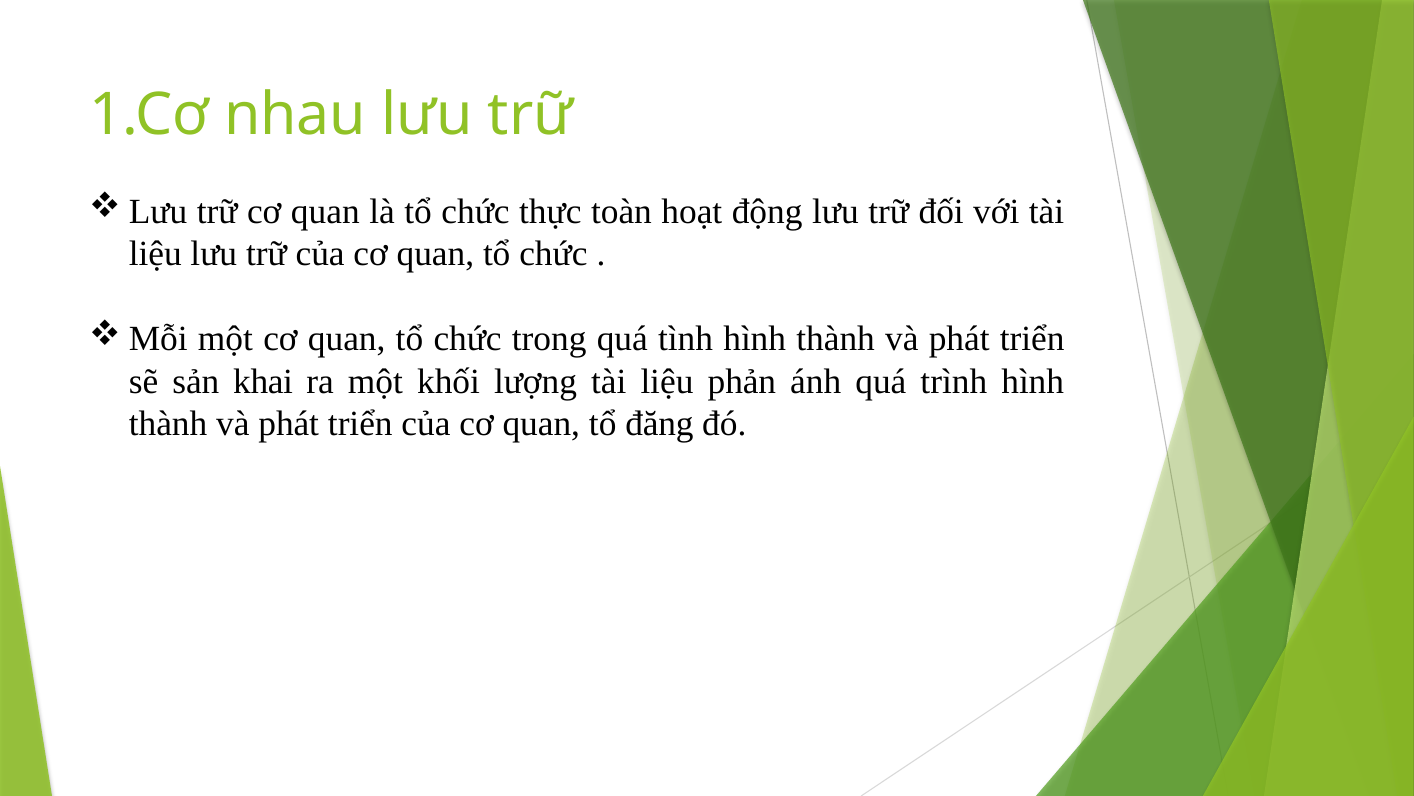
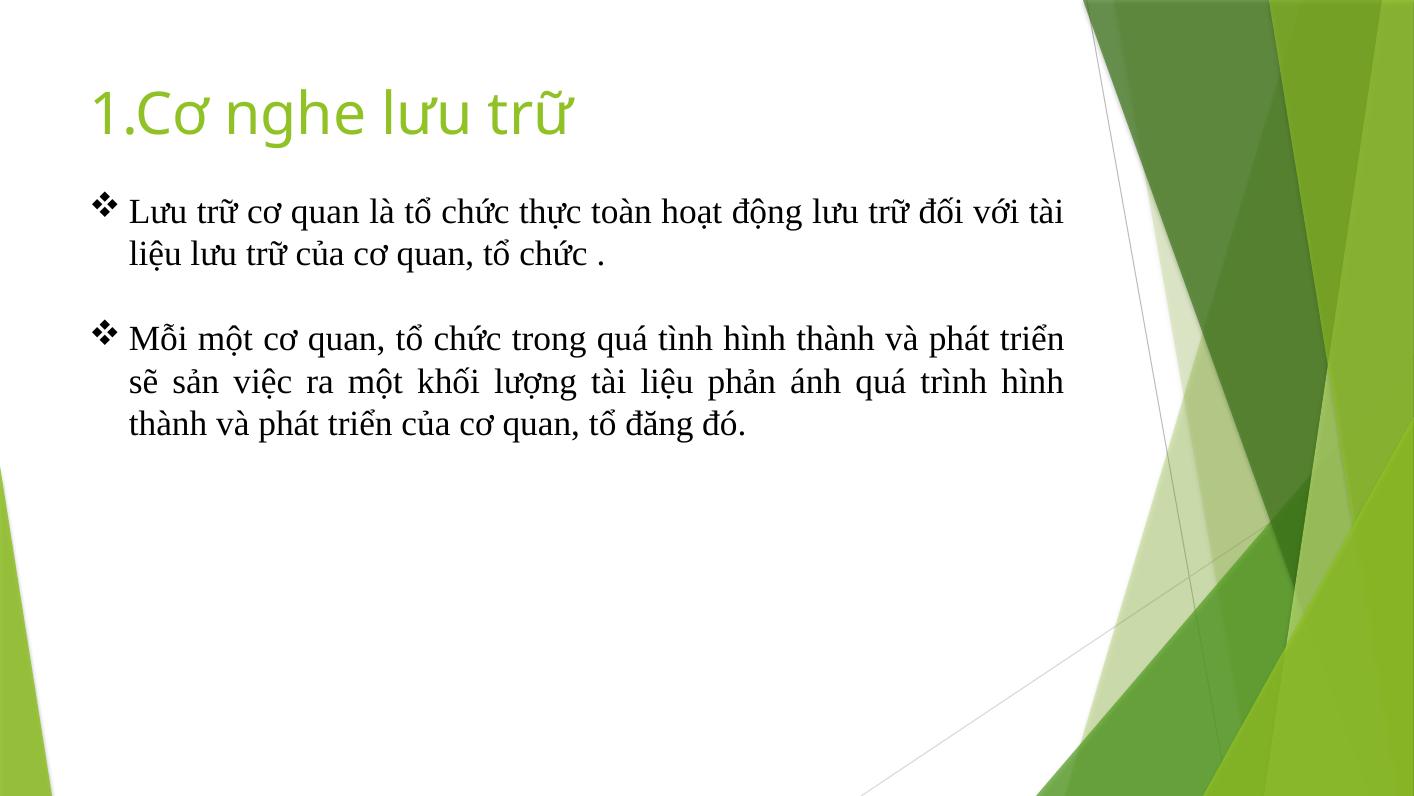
nhau: nhau -> nghe (295, 115)
khai: khai -> việc (263, 381)
